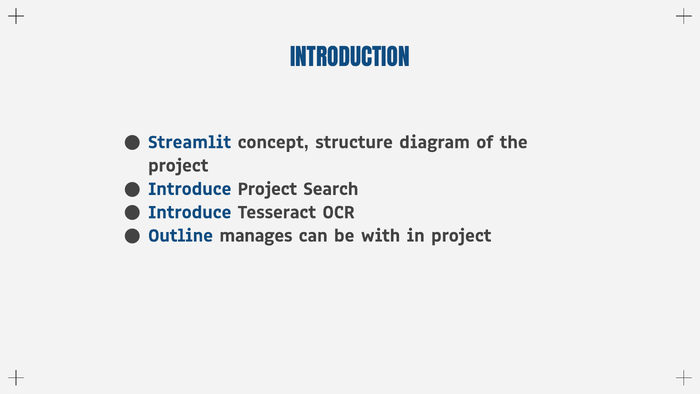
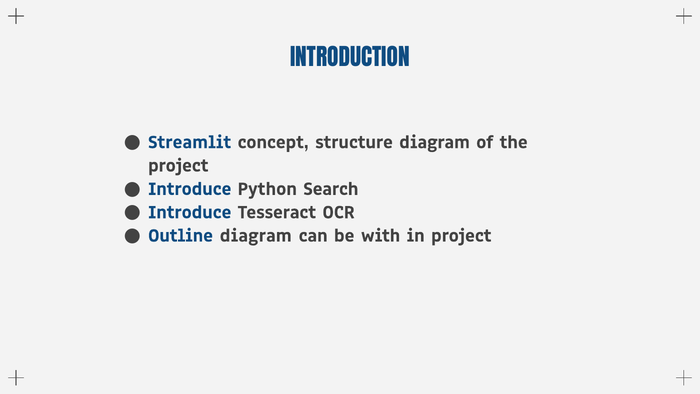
Introduce Project: Project -> Python (267, 188)
Outline manages: manages -> diagram (256, 235)
